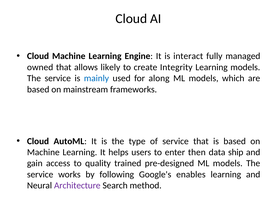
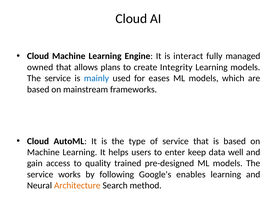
likely: likely -> plans (110, 67)
along: along -> eases (159, 78)
then: then -> keep (197, 152)
ship: ship -> well (236, 152)
Architecture colour: purple -> orange (77, 185)
